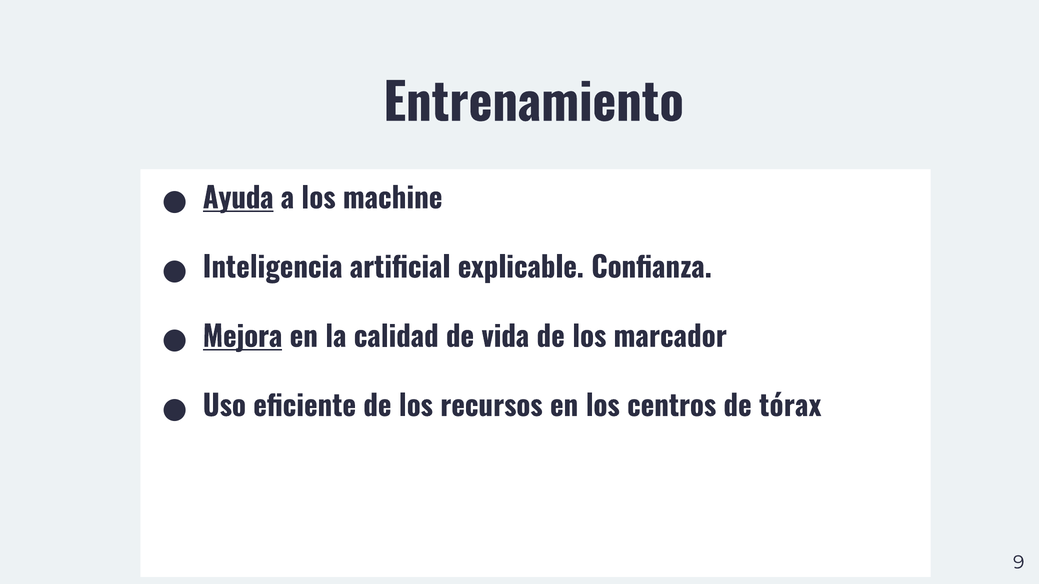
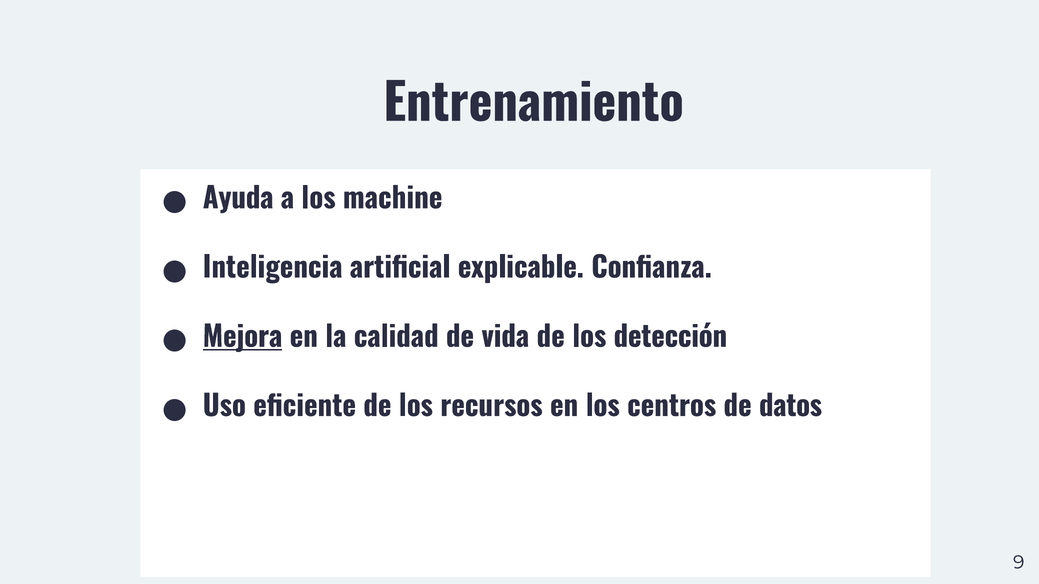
Ayuda underline: present -> none (238, 199)
marcador: marcador -> detección (670, 338)
tórax: tórax -> datos (791, 407)
